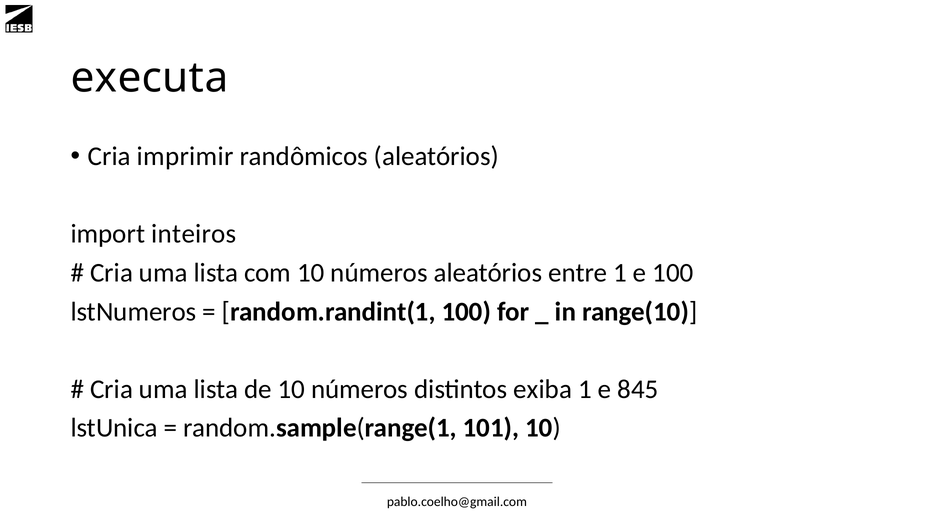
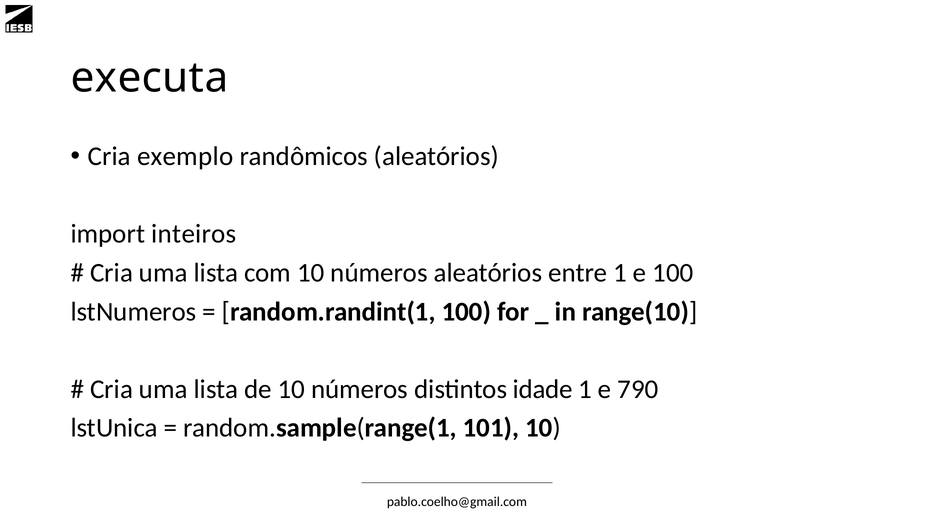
imprimir: imprimir -> exemplo (185, 157)
exiba: exiba -> idade (543, 389)
845: 845 -> 790 (638, 389)
